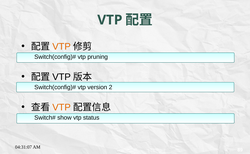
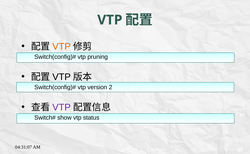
VTP colour: orange -> purple (62, 107)
